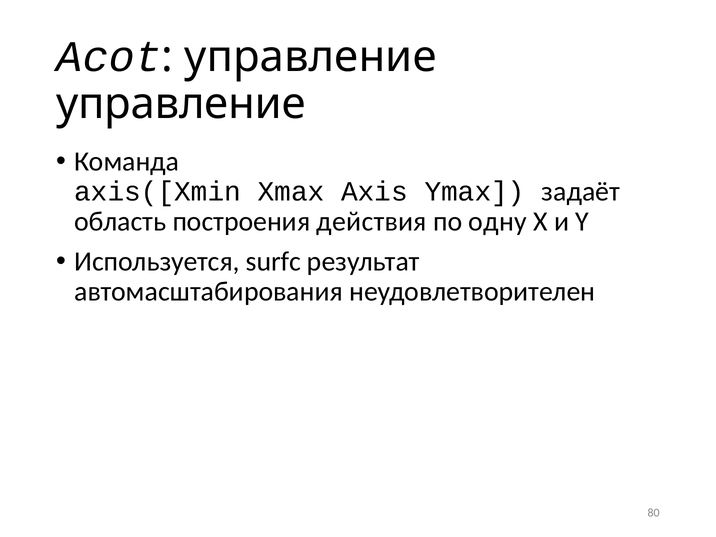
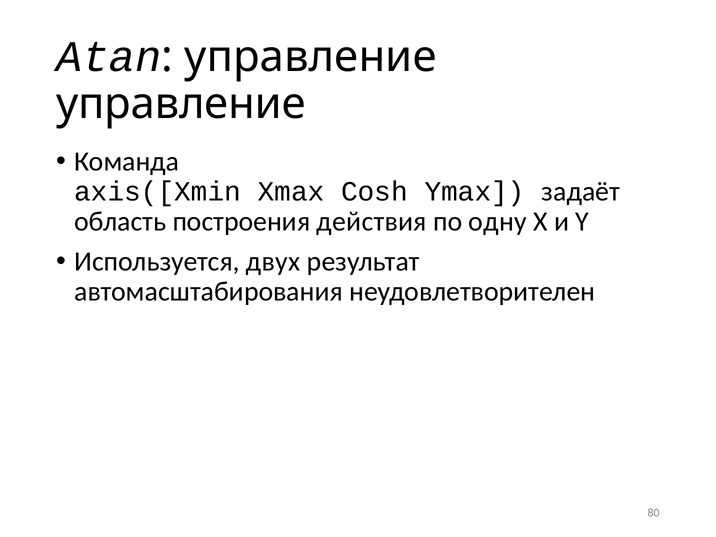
Acot: Acot -> Atan (109, 57)
Axis: Axis -> Cosh (375, 191)
surfc: surfc -> двух (273, 262)
